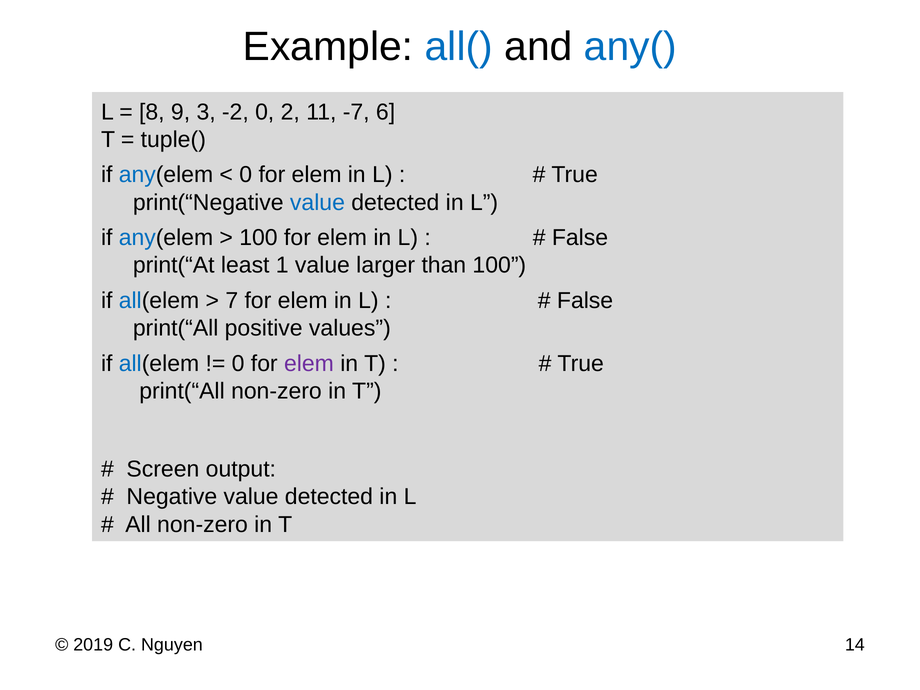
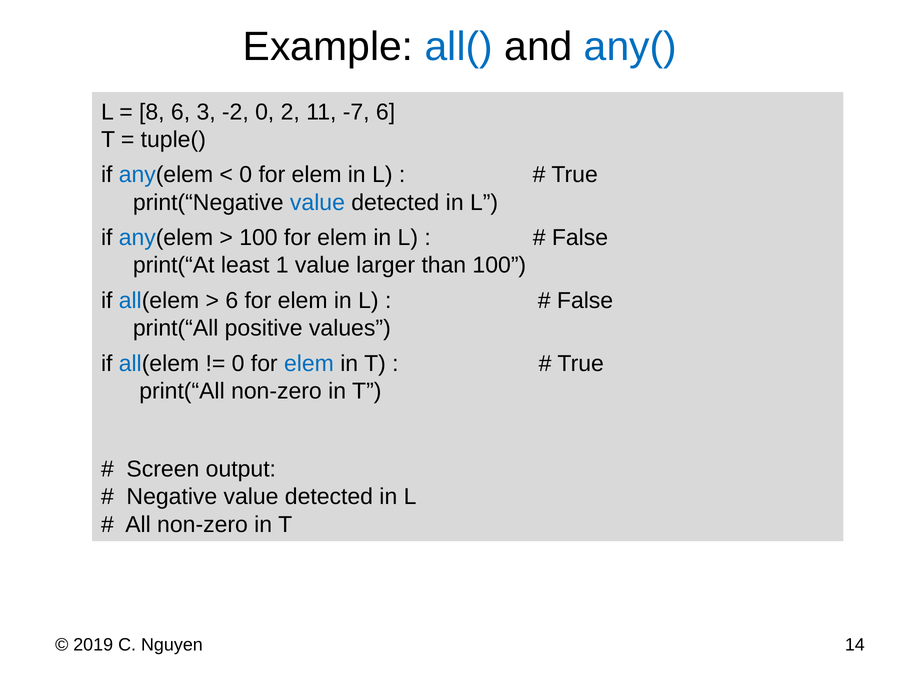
8 9: 9 -> 6 (181, 112)
7: 7 -> 6 (232, 301)
elem colour: purple -> blue (309, 363)
